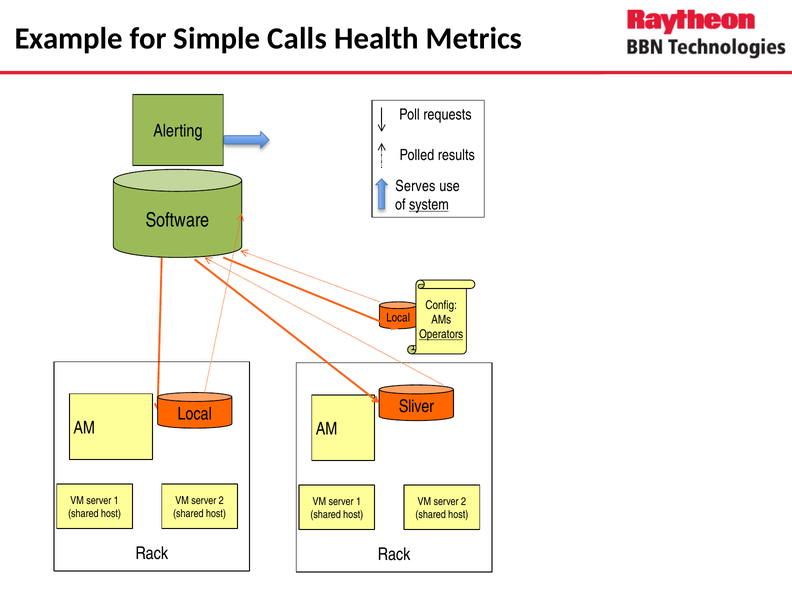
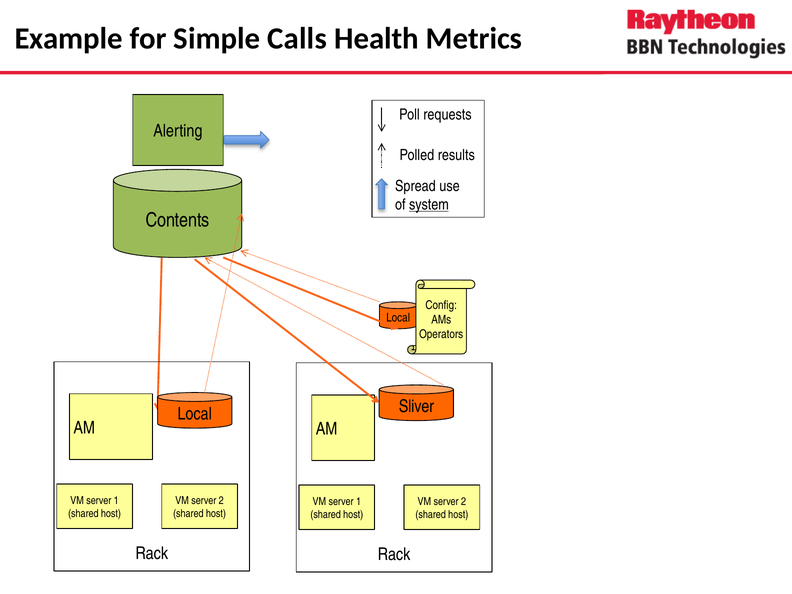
Serves: Serves -> Spread (415, 186)
Software: Software -> Contents (178, 220)
Operators underline: present -> none (441, 334)
